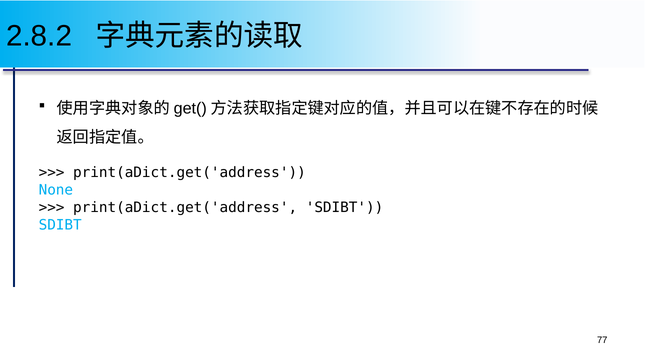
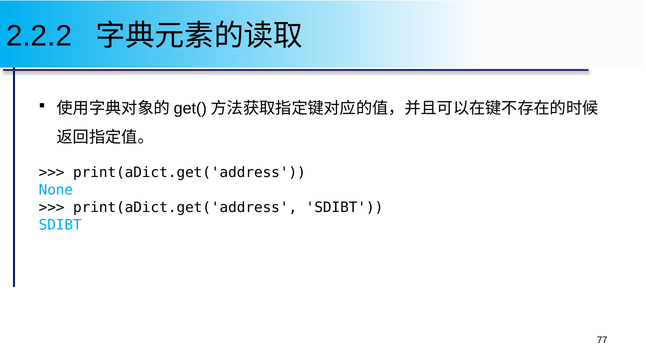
2.8.2: 2.8.2 -> 2.2.2 (39, 36)
